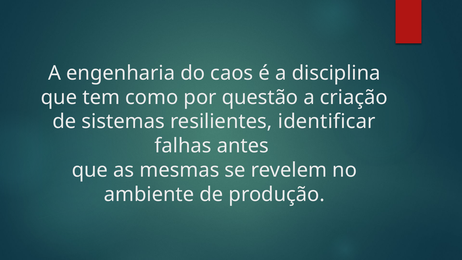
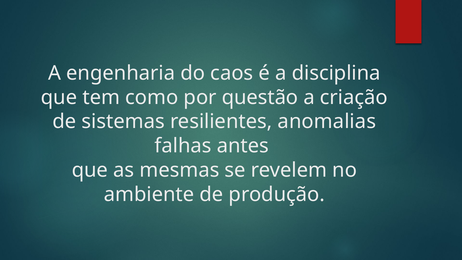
identificar: identificar -> anomalias (327, 122)
